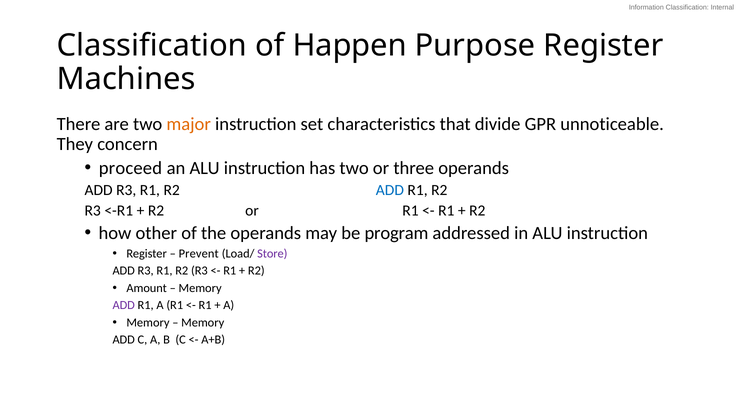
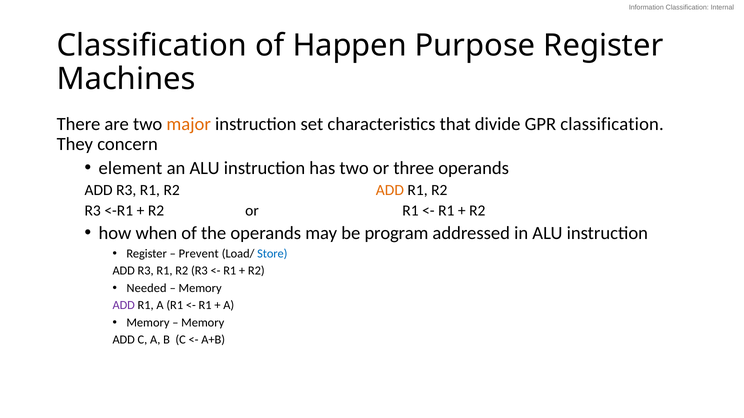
GPR unnoticeable: unnoticeable -> classification (612, 124)
proceed: proceed -> element (130, 168)
ADD colour: blue -> orange (390, 190)
other: other -> when (156, 233)
Store colour: purple -> blue (272, 254)
Amount: Amount -> Needed (147, 288)
